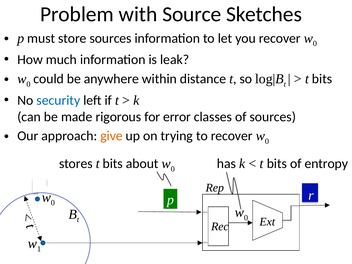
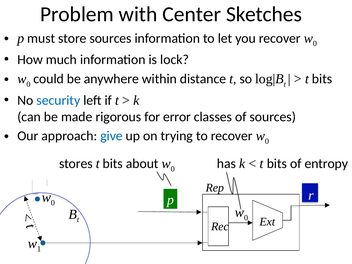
Source: Source -> Center (192, 14)
leak: leak -> lock (175, 60)
give colour: orange -> blue (111, 136)
